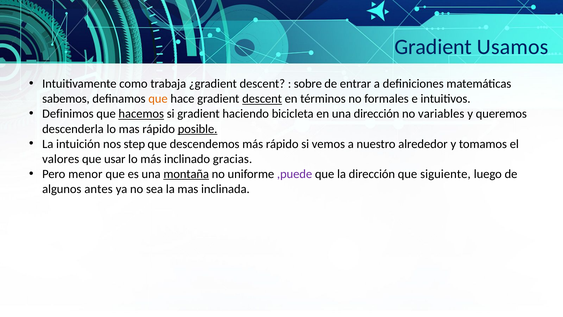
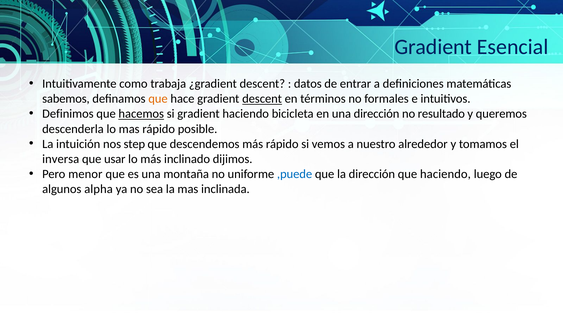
Usamos: Usamos -> Esencial (513, 47)
sobre: sobre -> datos (308, 84)
variables: variables -> resultado (441, 114)
posible underline: present -> none (198, 129)
valores: valores -> inversa (61, 159)
gracias: gracias -> dijimos (233, 159)
montaña underline: present -> none (186, 174)
,puede colour: purple -> blue (295, 174)
que siguiente: siguiente -> haciendo (445, 174)
antes: antes -> alpha (99, 189)
